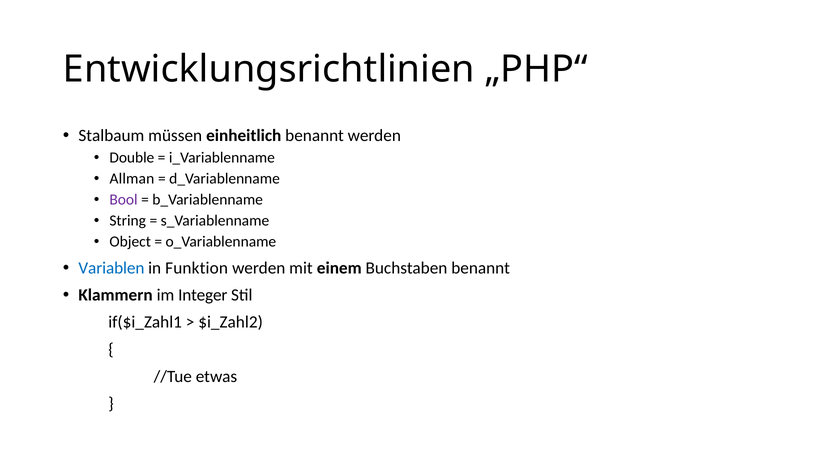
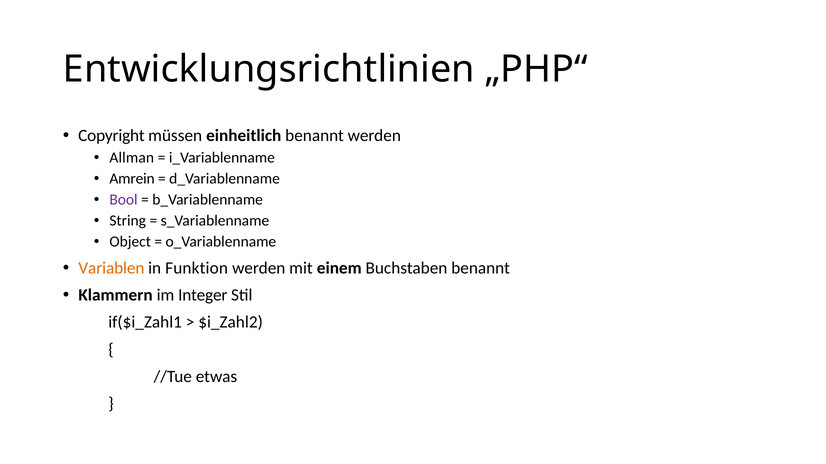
Stalbaum: Stalbaum -> Copyright (111, 136)
Double: Double -> Allman (132, 158)
Allman: Allman -> Amrein (132, 179)
Variablen colour: blue -> orange (111, 268)
